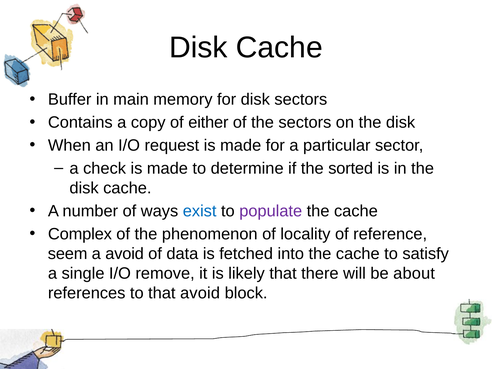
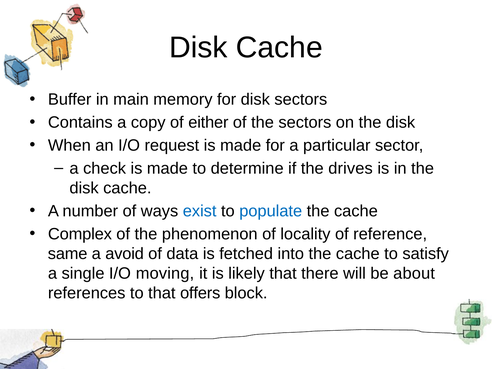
sorted: sorted -> drives (351, 168)
populate colour: purple -> blue (271, 211)
seem: seem -> same (68, 254)
remove: remove -> moving (165, 273)
that avoid: avoid -> offers (200, 293)
